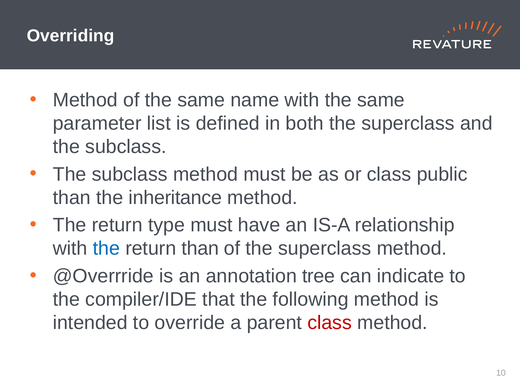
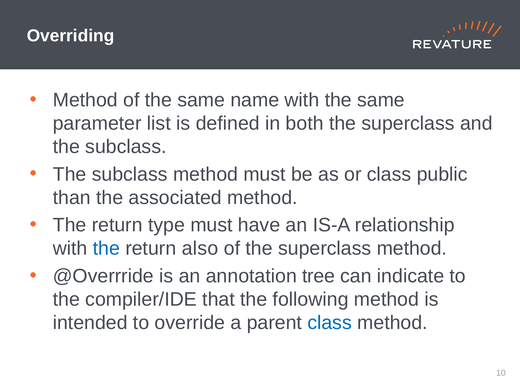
inheritance: inheritance -> associated (175, 198)
return than: than -> also (200, 249)
class colour: red -> blue (330, 323)
